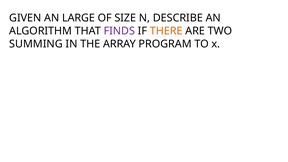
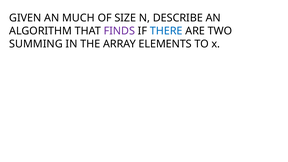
LARGE: LARGE -> MUCH (78, 18)
THERE colour: orange -> blue (166, 31)
PROGRAM: PROGRAM -> ELEMENTS (165, 44)
